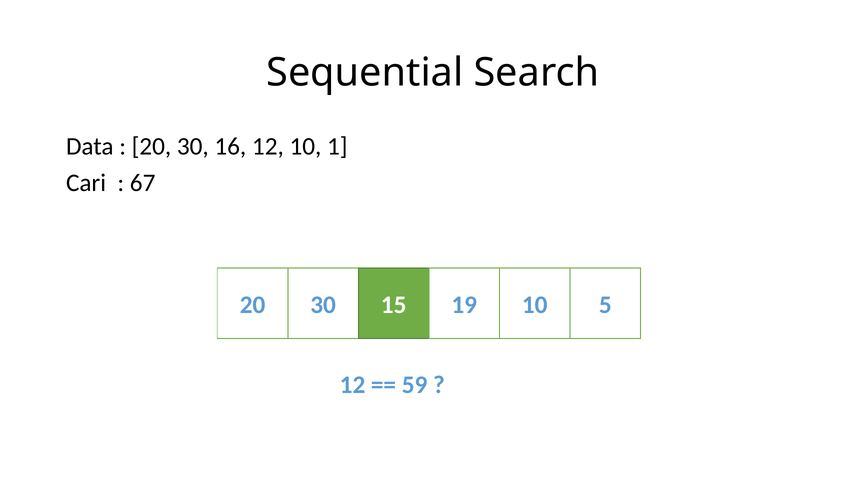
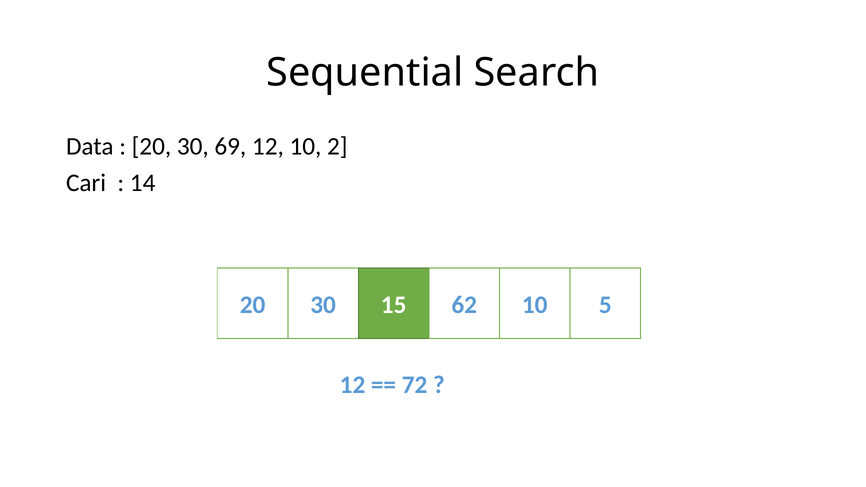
16: 16 -> 69 (230, 146)
1: 1 -> 2 (337, 146)
67: 67 -> 14 (143, 183)
19: 19 -> 62 (464, 305)
59: 59 -> 72 (415, 385)
